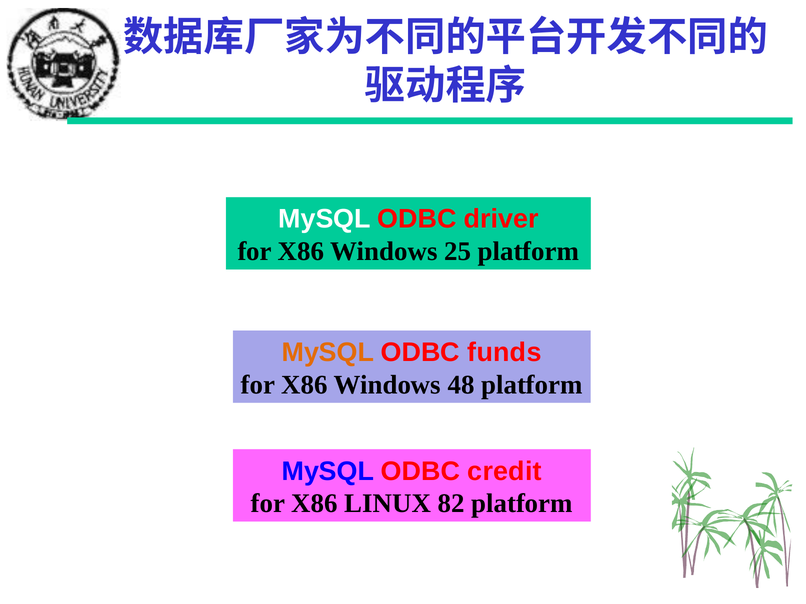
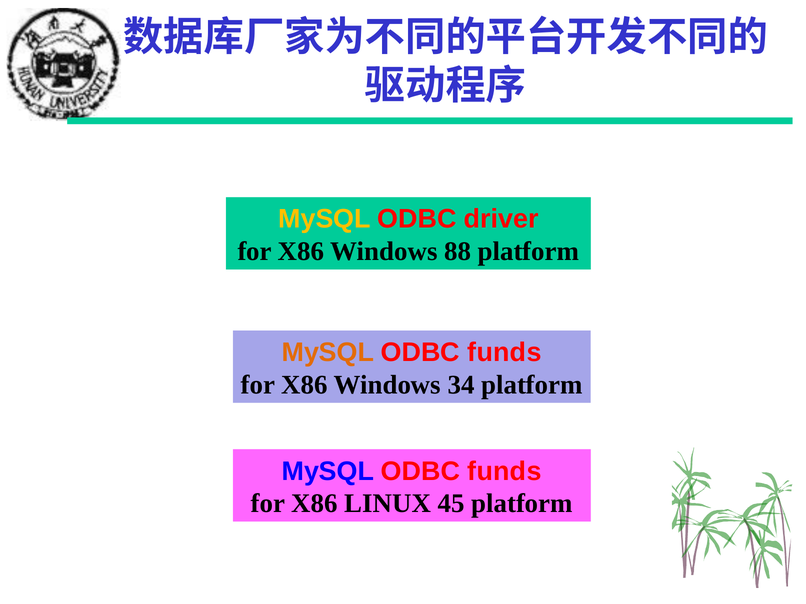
MySQL colour: white -> yellow (324, 219)
25: 25 -> 88 (458, 252)
48: 48 -> 34 (461, 385)
credit: credit -> funds (505, 472)
82: 82 -> 45 (451, 504)
